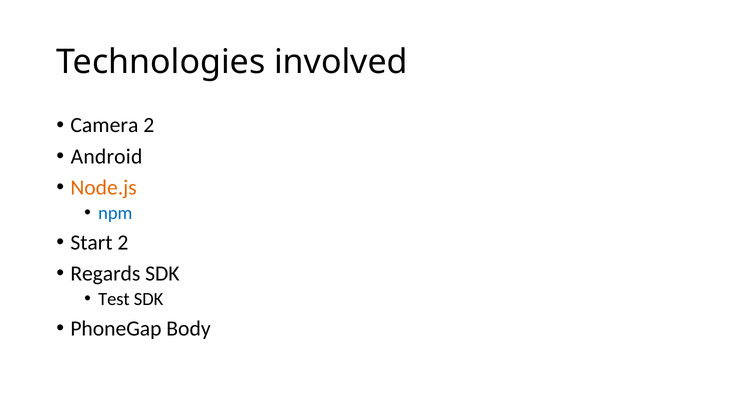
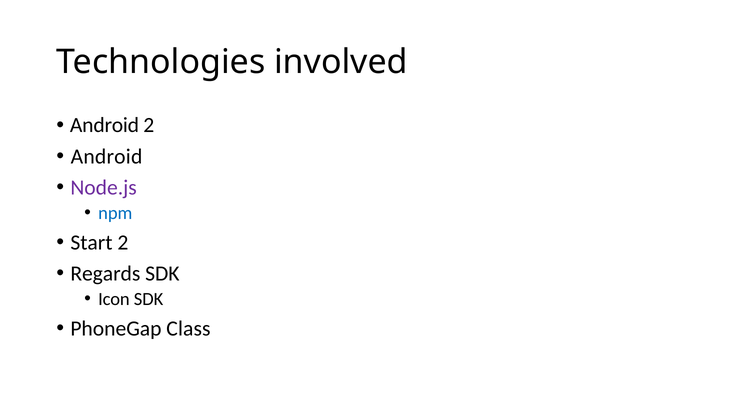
Camera: Camera -> Android (105, 125)
Node.js colour: orange -> purple (104, 187)
Test: Test -> Icon (114, 299)
Body: Body -> Class (188, 328)
